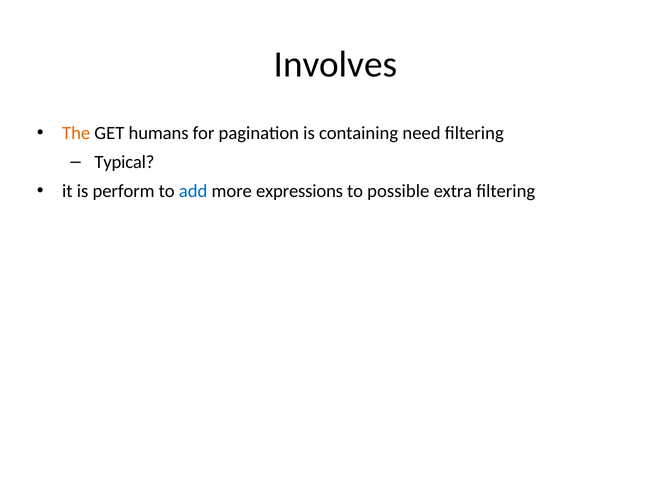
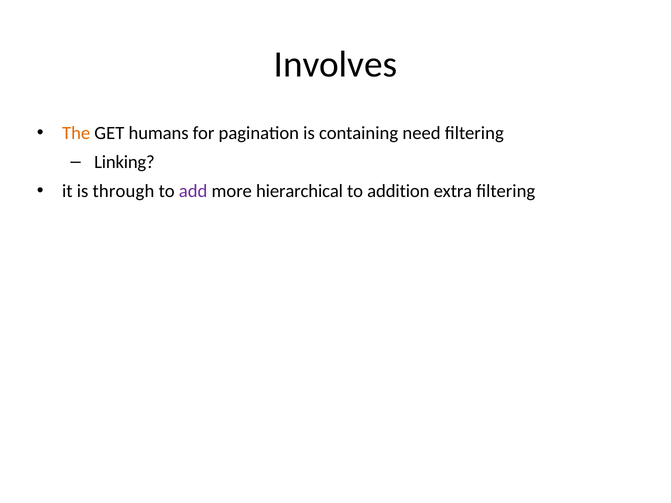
Typical: Typical -> Linking (124, 162)
perform: perform -> through (123, 191)
add colour: blue -> purple (193, 191)
expressions: expressions -> hierarchical (300, 191)
possible: possible -> addition (398, 191)
